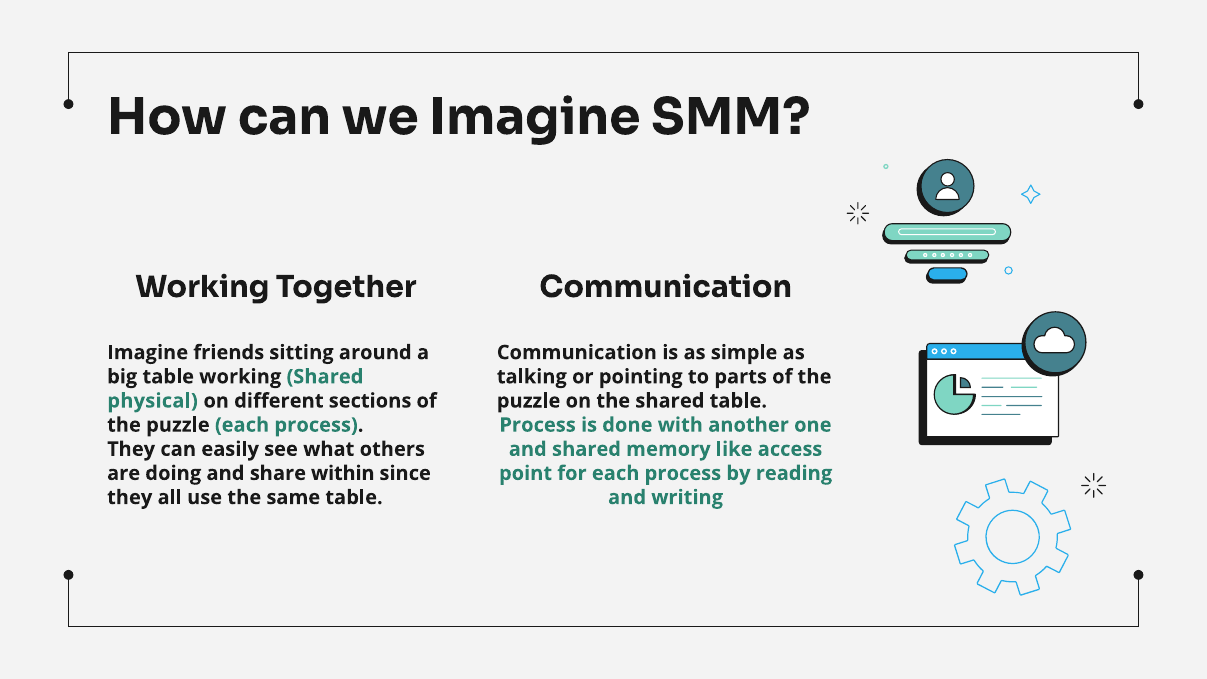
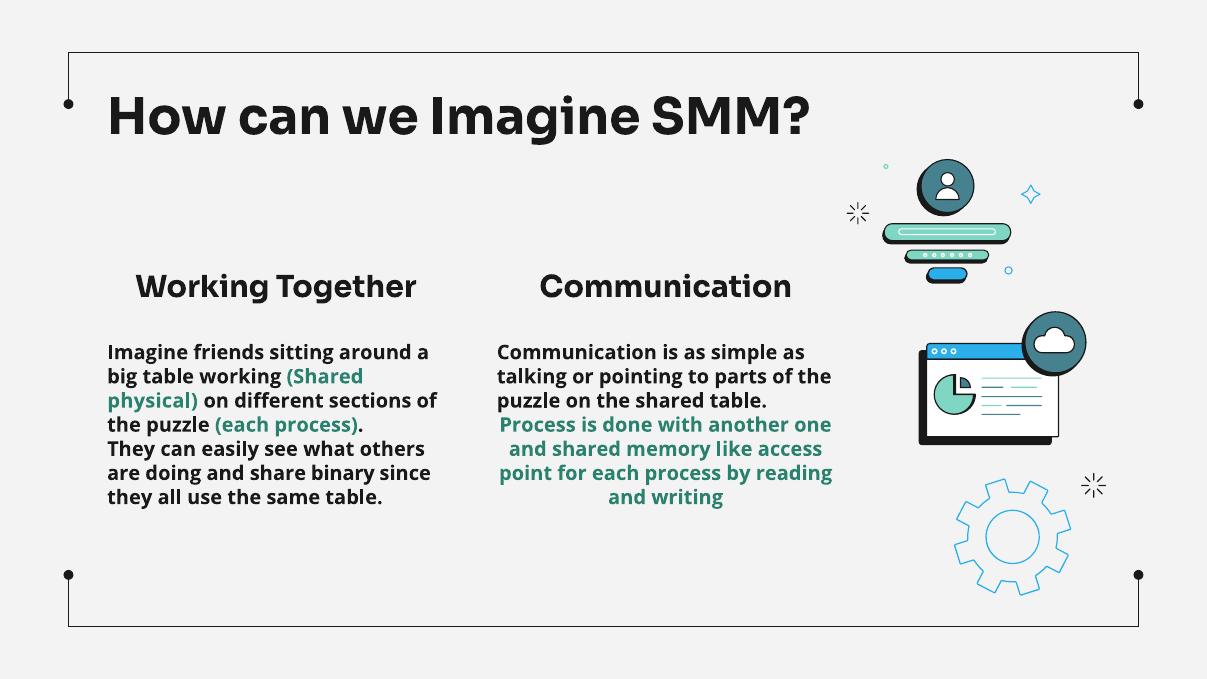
within: within -> binary (343, 473)
